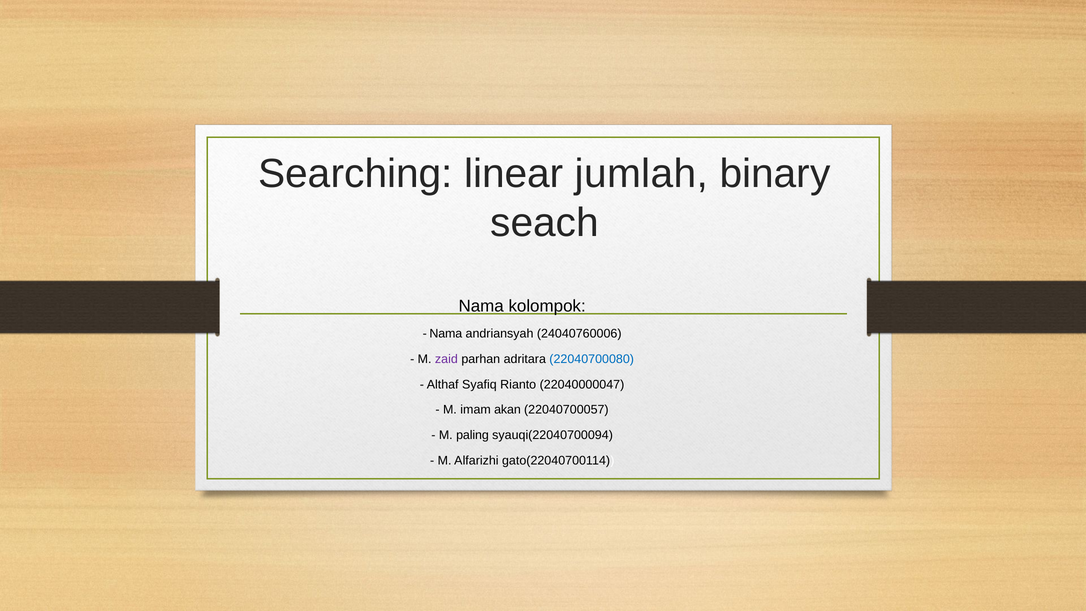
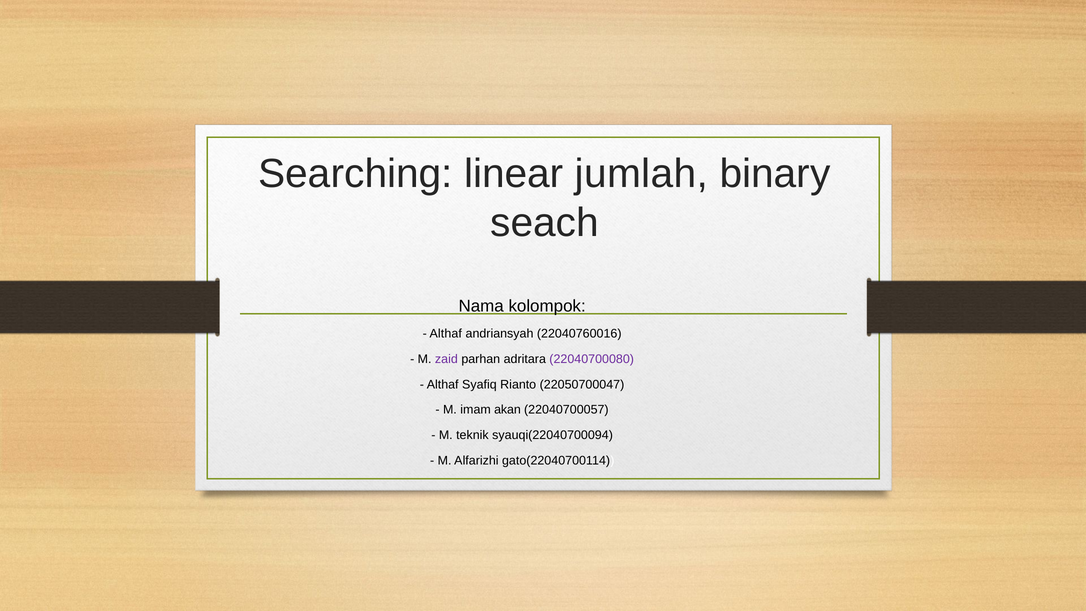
Nama: Nama -> Althaf (446, 334)
24040760006: 24040760006 -> 22040760016 (579, 334)
22040700080 colour: blue -> purple (592, 359)
22040000047: 22040000047 -> 22050700047 (582, 384)
paling: paling -> teknik (472, 435)
